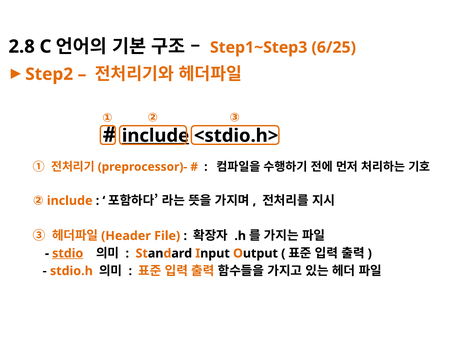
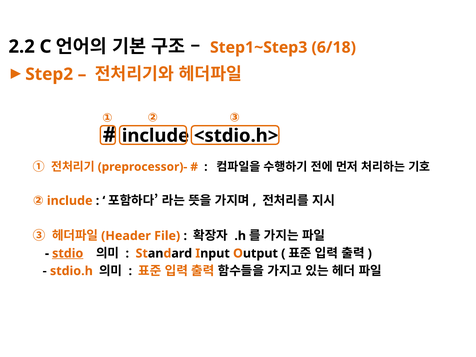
2.8: 2.8 -> 2.2 (22, 47)
6/25: 6/25 -> 6/18 (334, 47)
include underline: present -> none (156, 136)
